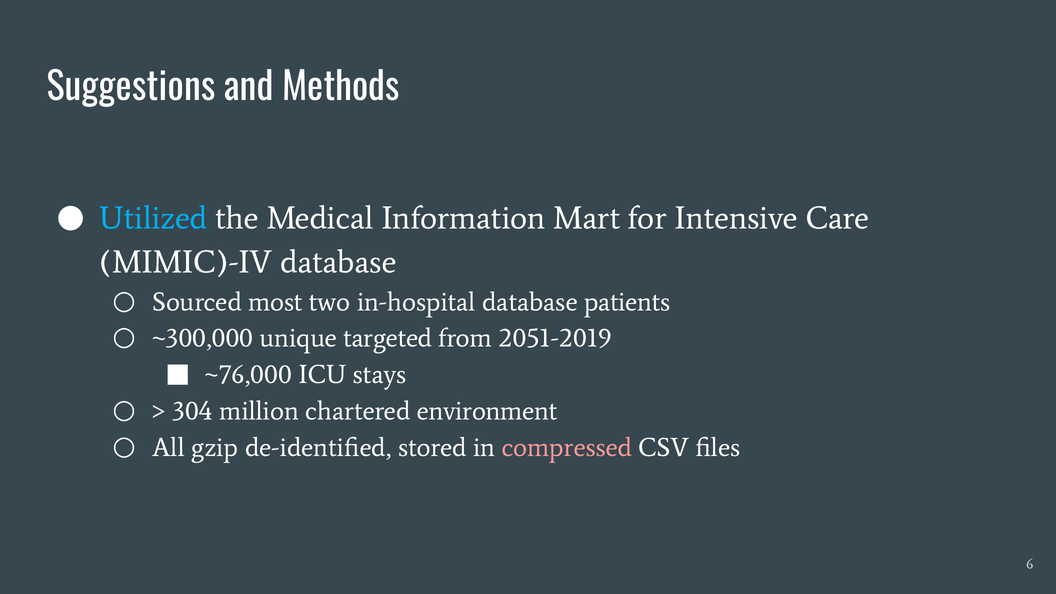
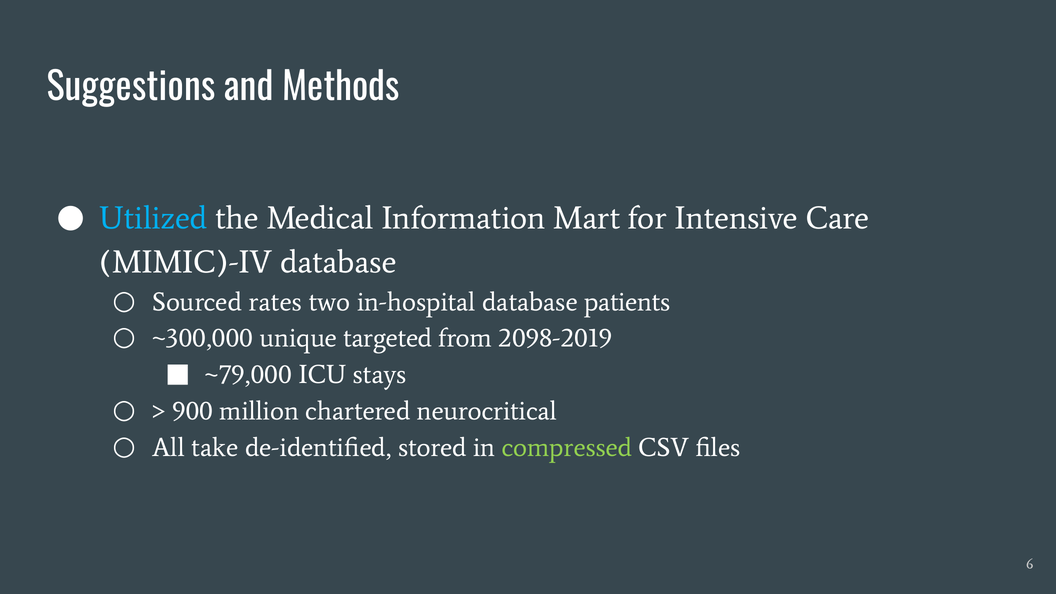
most: most -> rates (275, 302)
2051-2019: 2051-2019 -> 2098-2019 (555, 338)
~76,000: ~76,000 -> ~79,000 (249, 375)
304: 304 -> 900 (193, 411)
environment: environment -> neurocritical (487, 411)
gzip: gzip -> take (215, 448)
compressed colour: pink -> light green (567, 448)
